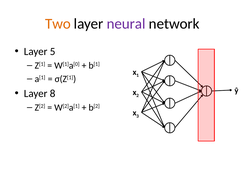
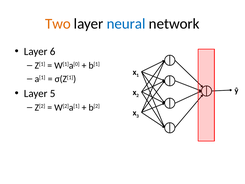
neural colour: purple -> blue (126, 24)
5: 5 -> 6 (53, 51)
8: 8 -> 5 (53, 93)
